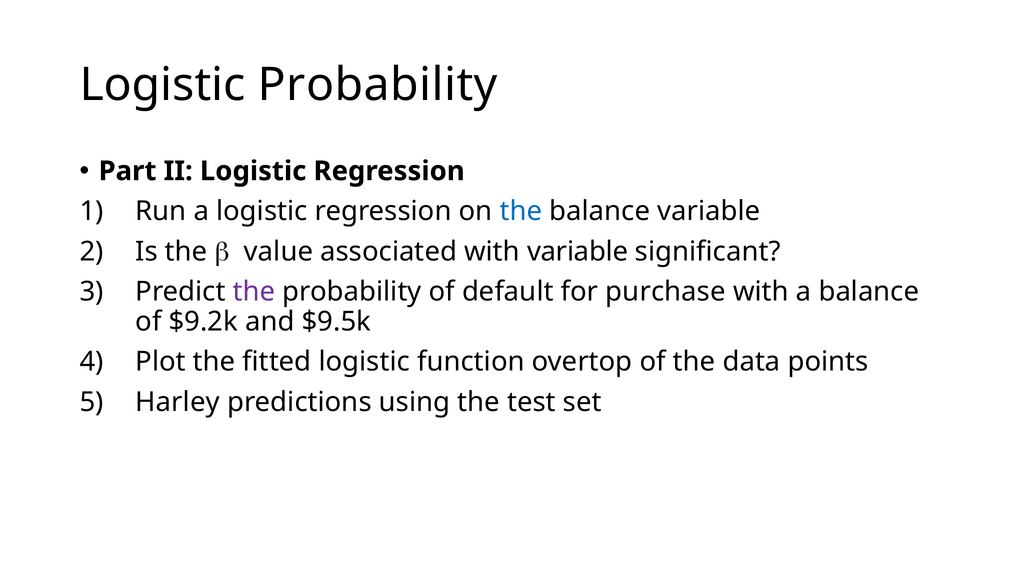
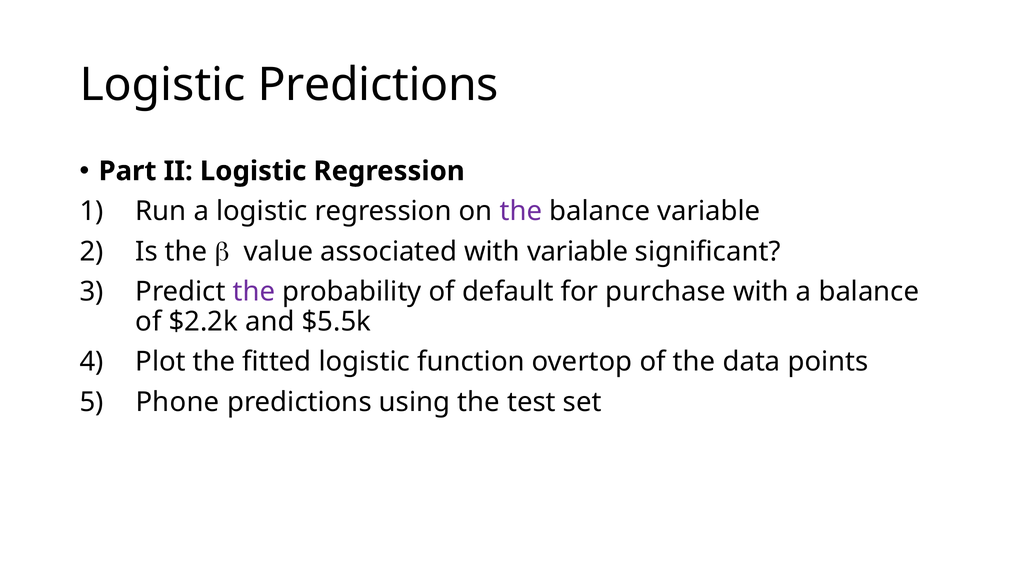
Logistic Probability: Probability -> Predictions (378, 85)
the colour: blue -> purple (521, 212)
$9.2k: $9.2k -> $2.2k (203, 322)
$9.5k: $9.5k -> $5.5k (336, 322)
Harley: Harley -> Phone (178, 402)
